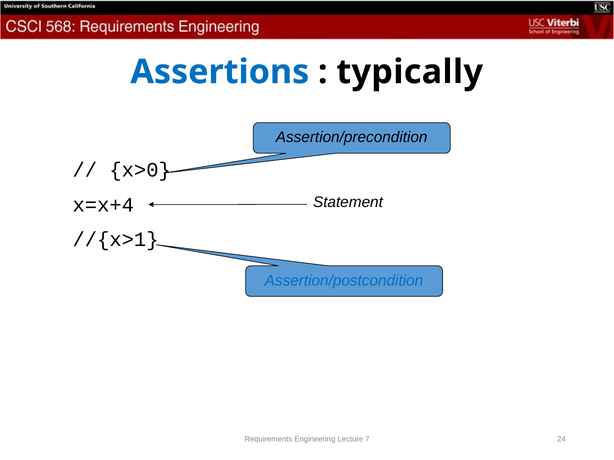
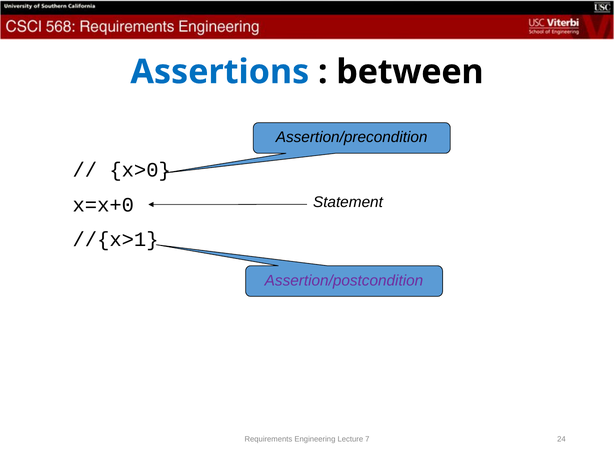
typically: typically -> between (410, 72)
x=x+4: x=x+4 -> x=x+0 (103, 205)
Assertion/postcondition colour: blue -> purple (344, 281)
